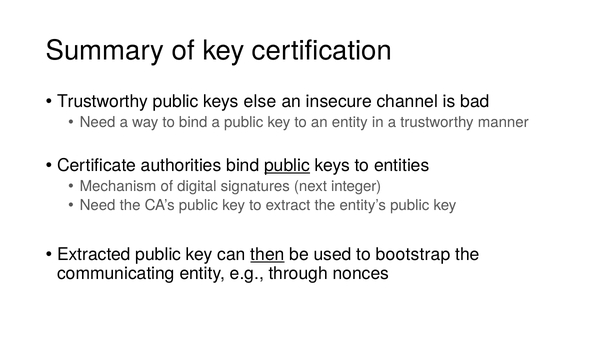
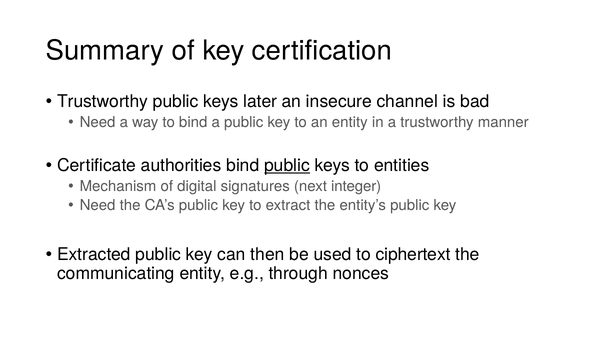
else: else -> later (260, 102)
then underline: present -> none (267, 255)
bootstrap: bootstrap -> ciphertext (413, 255)
